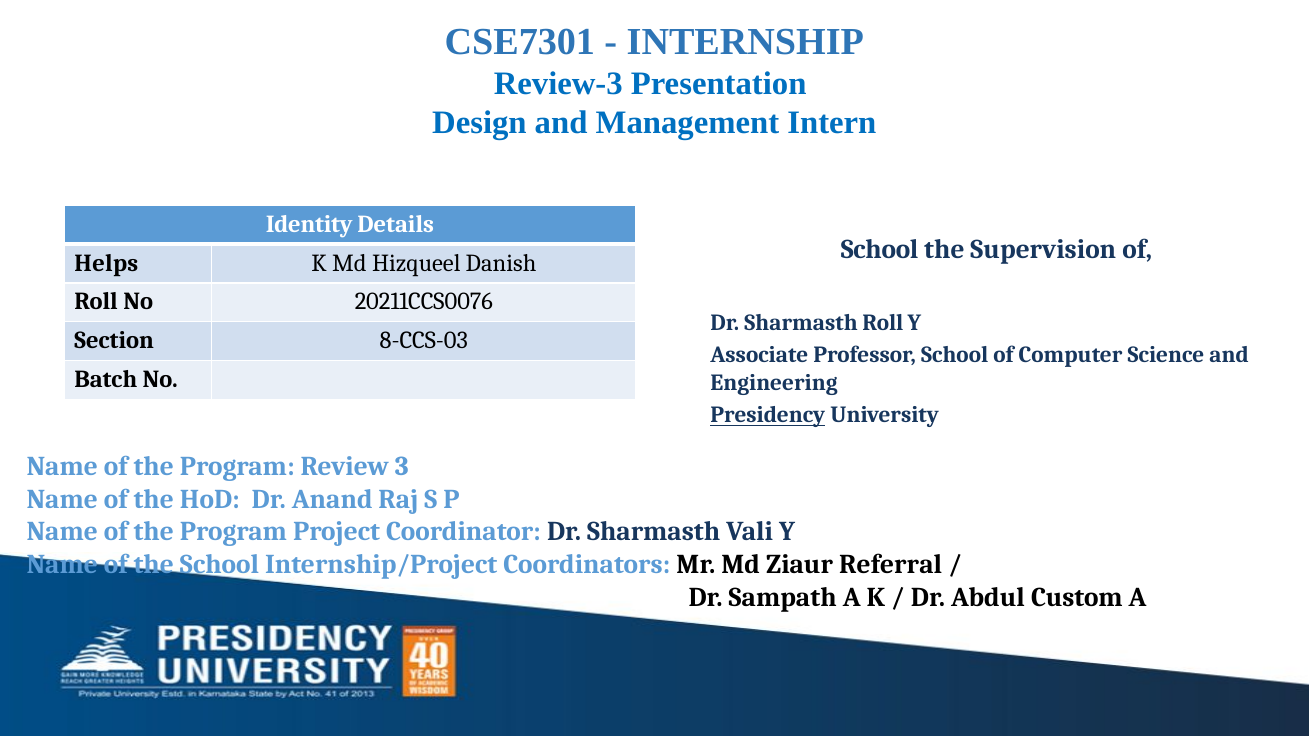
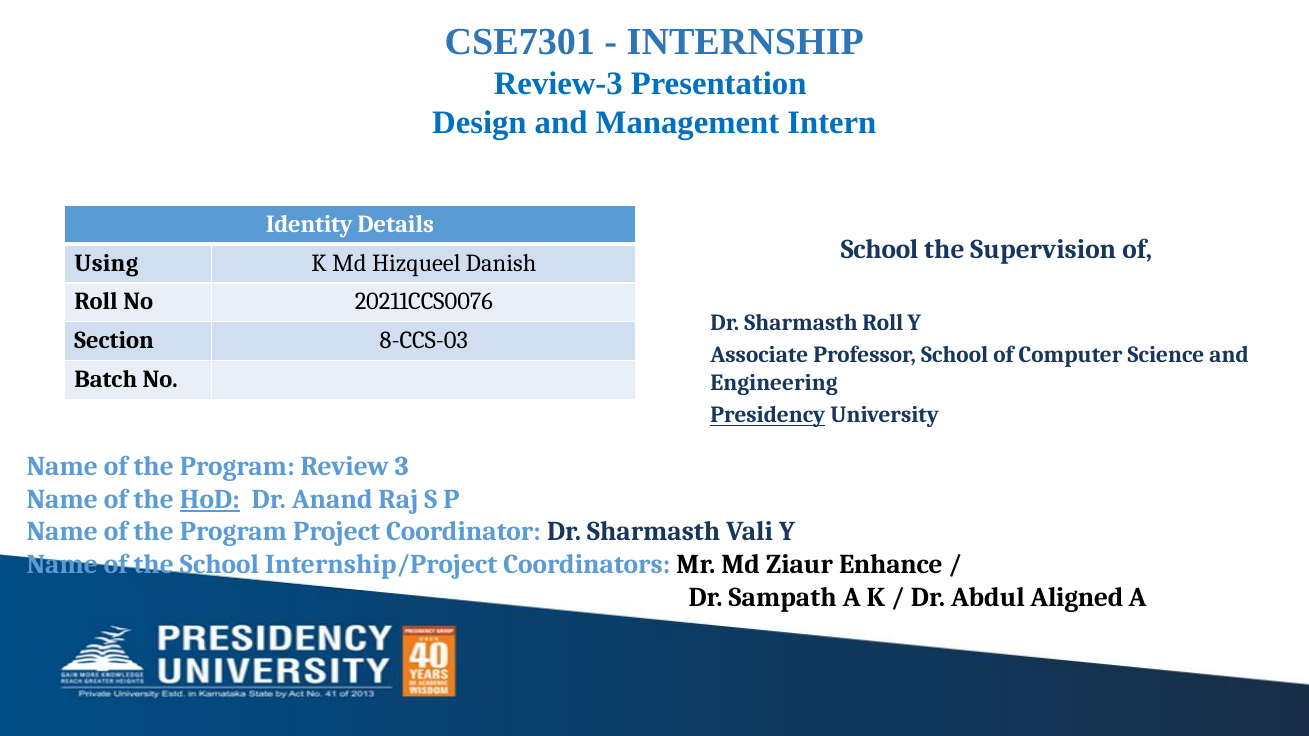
Helps: Helps -> Using (106, 263)
HoD underline: none -> present (210, 499)
Referral: Referral -> Enhance (891, 565)
Custom: Custom -> Aligned (1077, 598)
